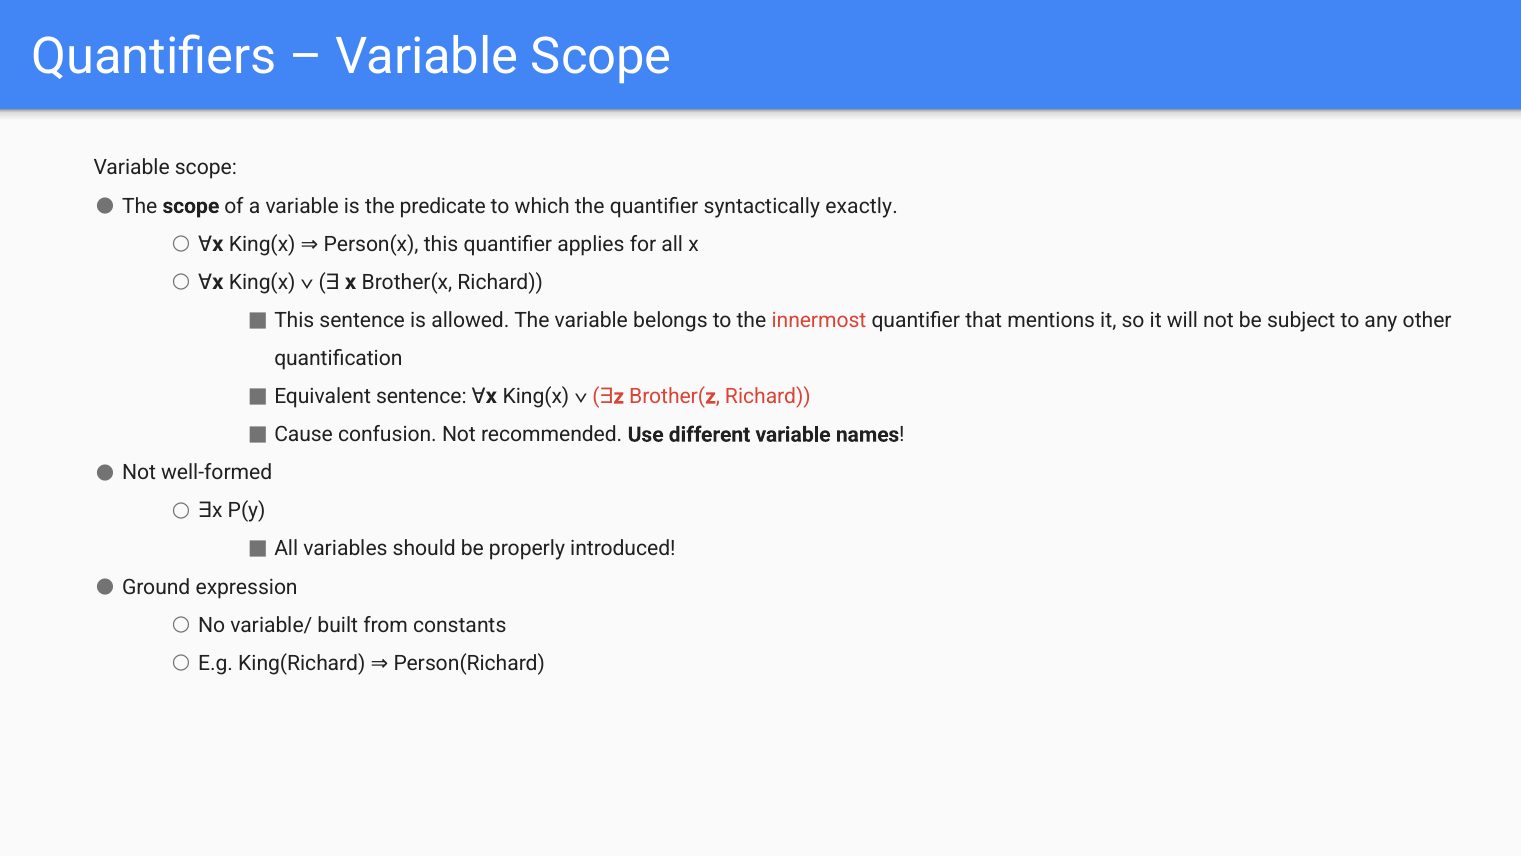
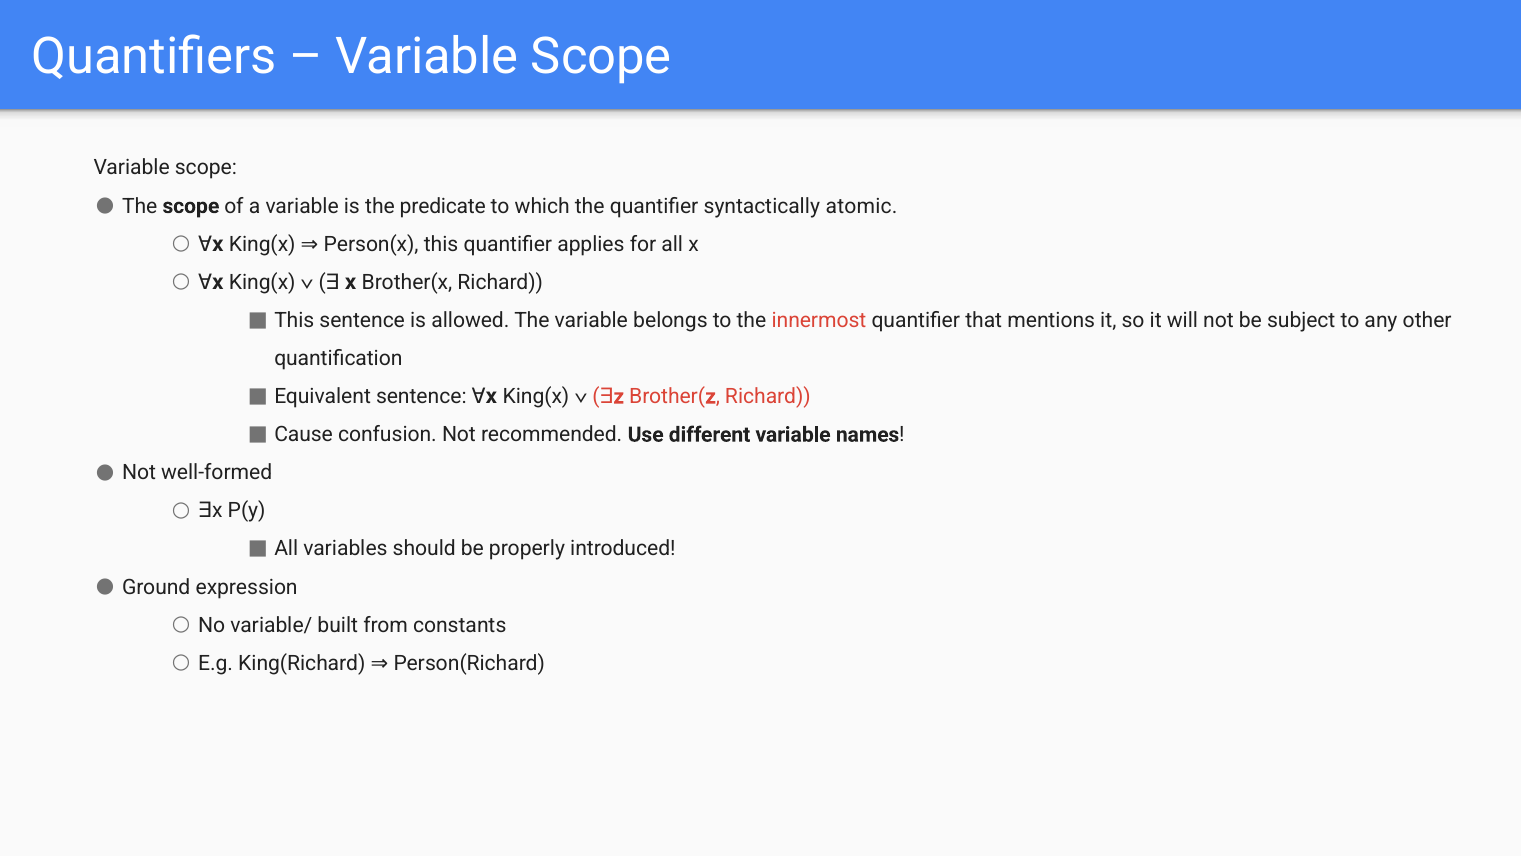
exactly: exactly -> atomic (862, 206)
